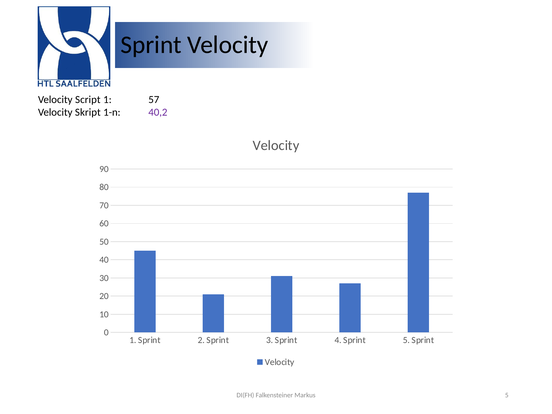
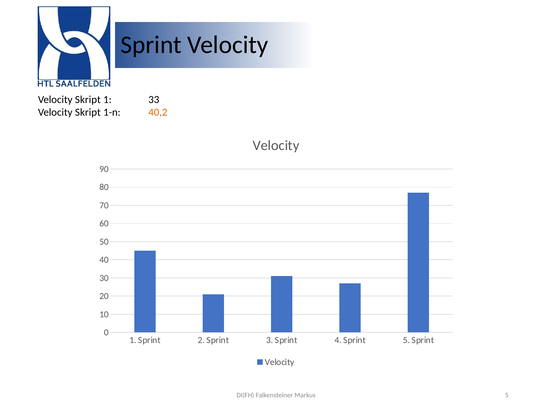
Script: Script -> Skript (88, 100)
57: 57 -> 33 (154, 100)
40,2 colour: purple -> orange (158, 112)
